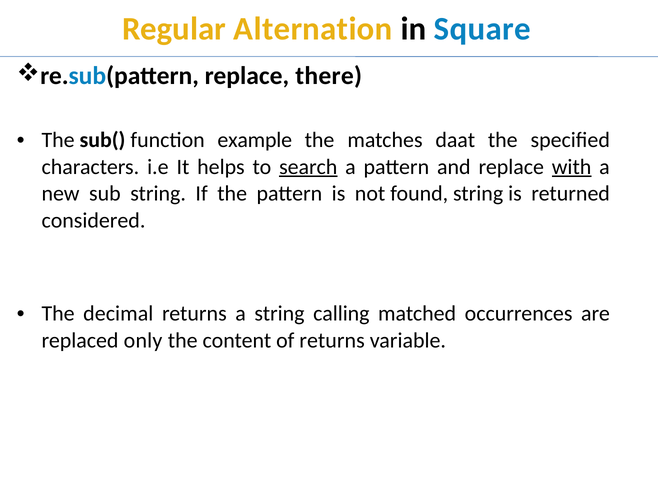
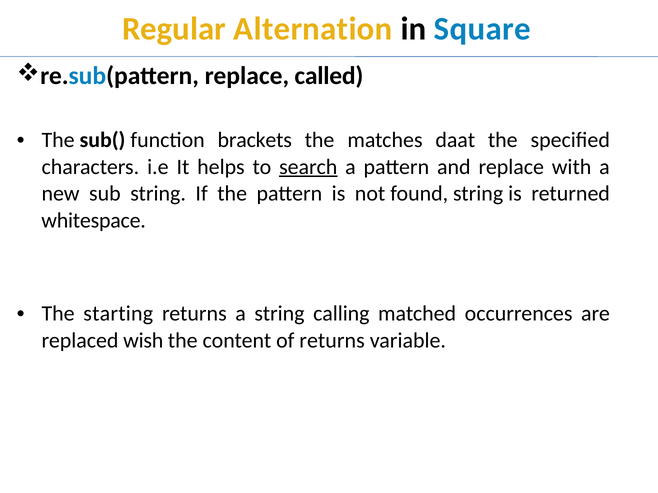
there: there -> called (329, 76)
example: example -> brackets (255, 140)
with underline: present -> none (572, 167)
considered: considered -> whitespace (94, 220)
decimal: decimal -> starting (118, 314)
only: only -> wish (143, 341)
